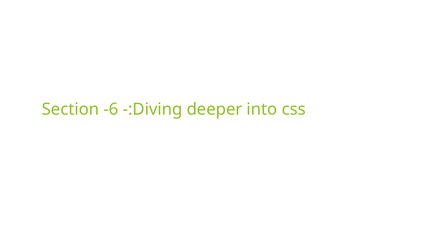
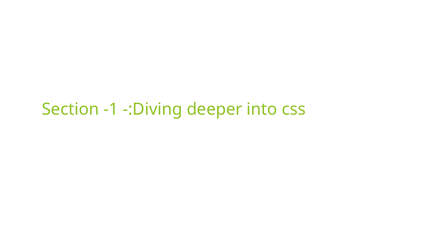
-6: -6 -> -1 (111, 109)
